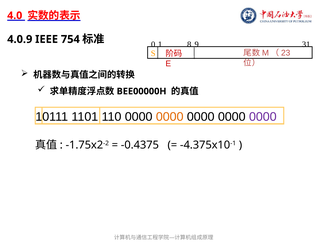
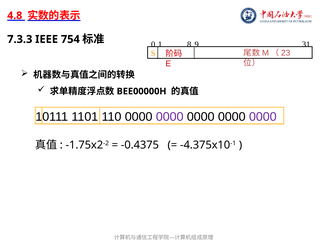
4.0: 4.0 -> 4.8 (15, 16)
4.0.9: 4.0.9 -> 7.3.3 (20, 39)
0000 colour: orange -> purple (170, 117)
